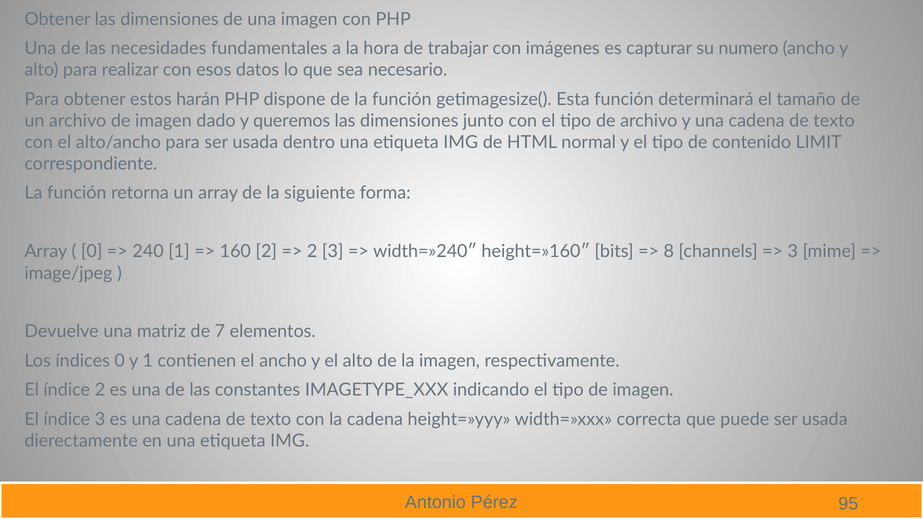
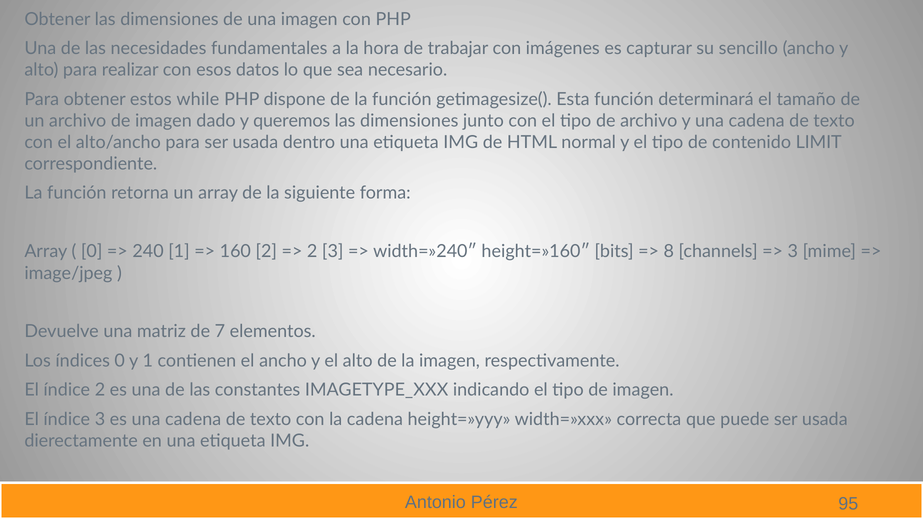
numero: numero -> sencillo (748, 48)
harán: harán -> while (198, 99)
